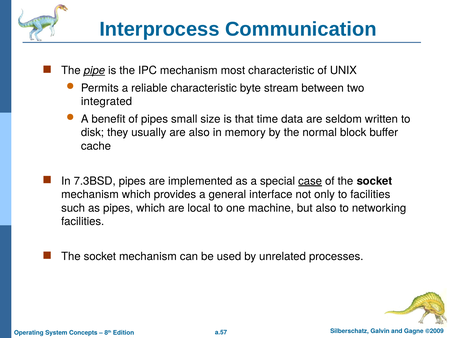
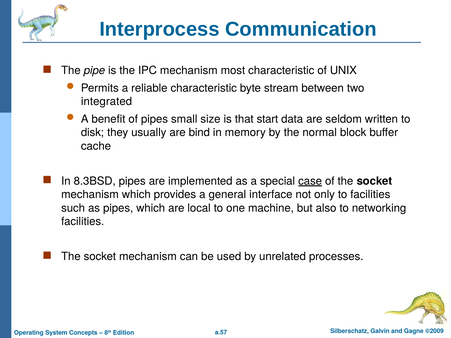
pipe underline: present -> none (94, 71)
time: time -> start (267, 119)
are also: also -> bind (199, 133)
7.3BSD: 7.3BSD -> 8.3BSD (95, 181)
